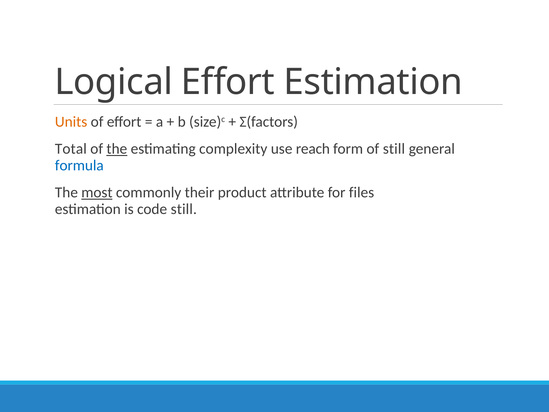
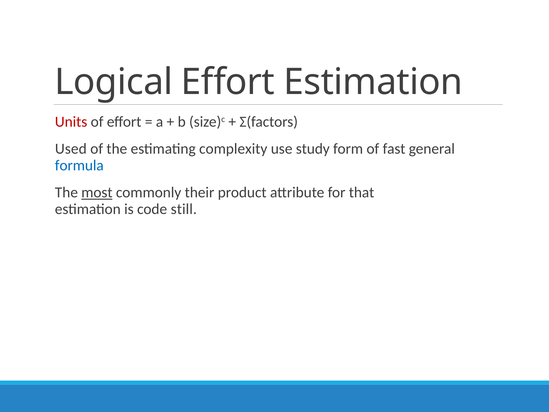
Units colour: orange -> red (71, 122)
Total: Total -> Used (71, 149)
the underline: present -> none (117, 149)
reach: reach -> study (313, 149)
of still: still -> fast (394, 149)
files: files -> that (362, 192)
